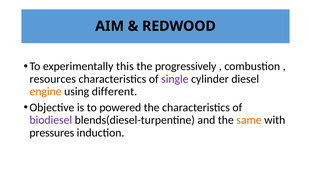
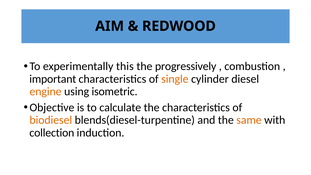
resources: resources -> important (53, 79)
single colour: purple -> orange (175, 79)
different: different -> isometric (115, 92)
powered: powered -> calculate (120, 107)
biodiesel colour: purple -> orange (51, 120)
pressures: pressures -> collection (52, 133)
